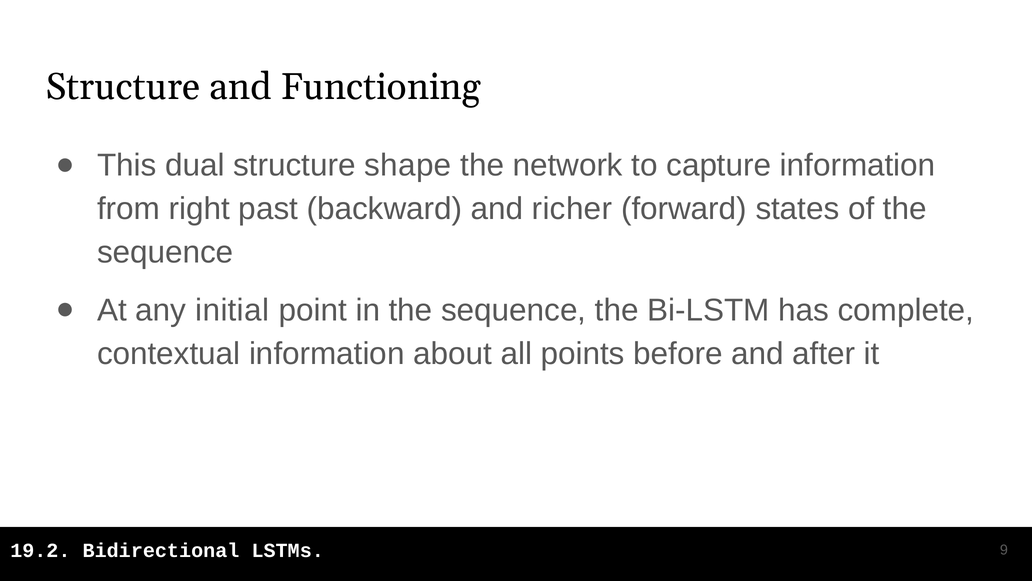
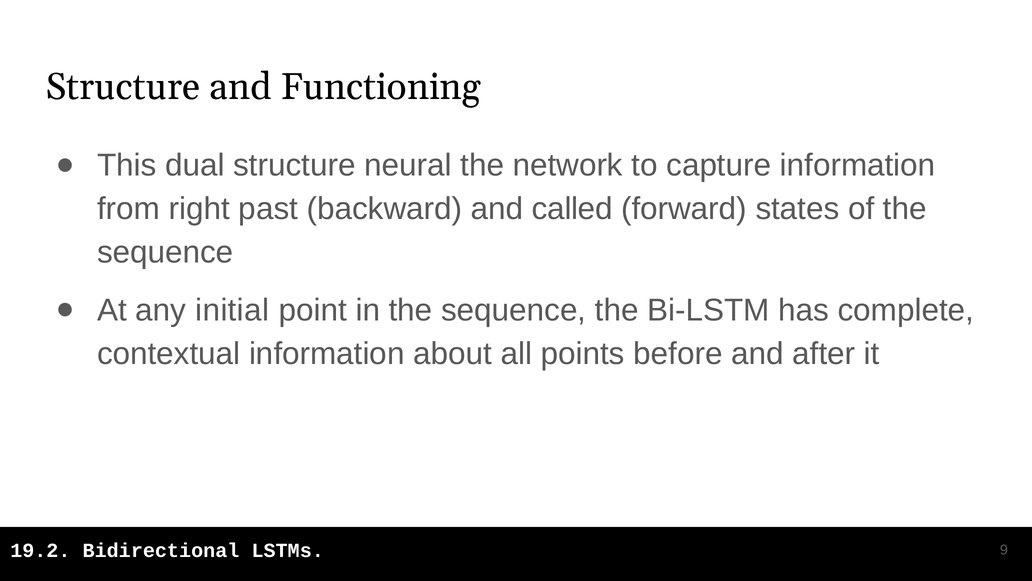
shape: shape -> neural (408, 165)
richer: richer -> called (572, 209)
